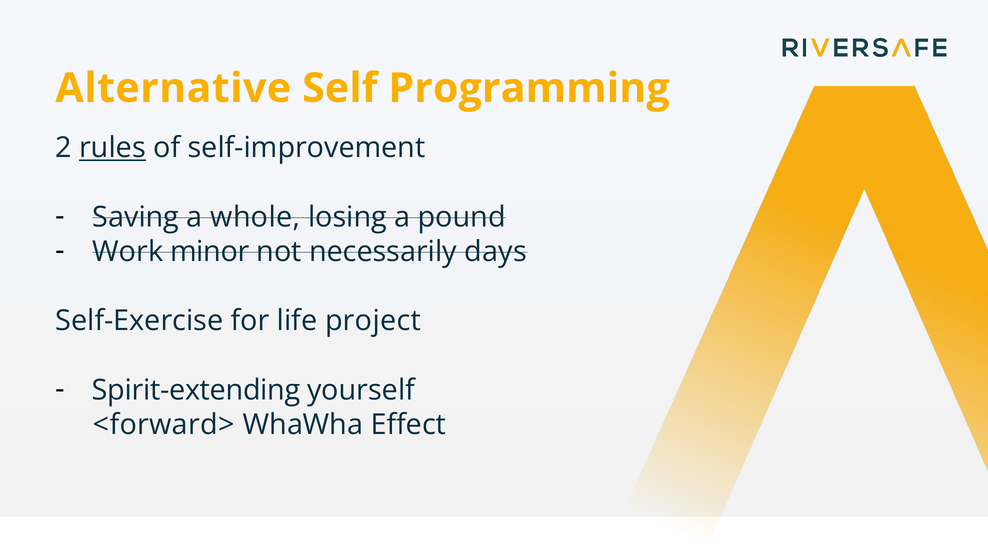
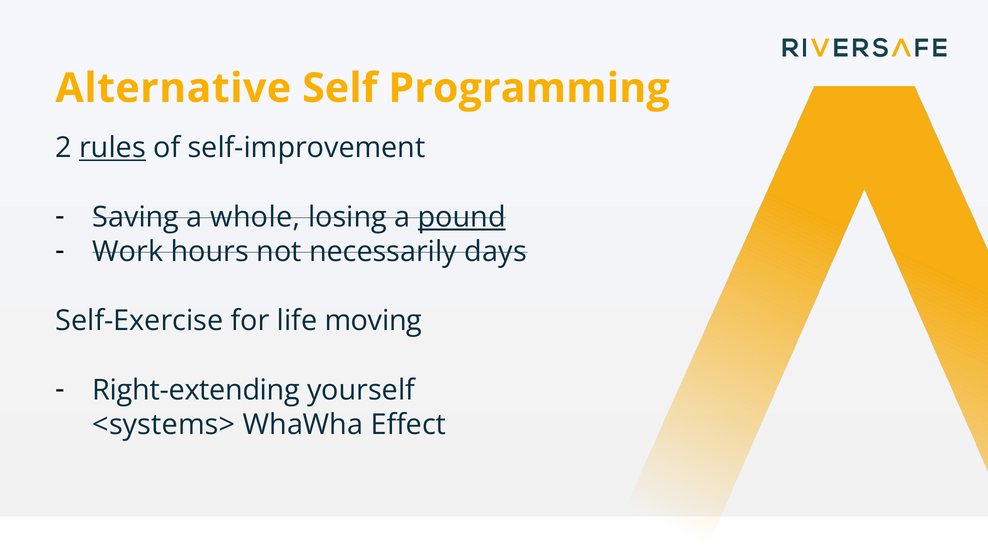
pound underline: none -> present (462, 217)
minor: minor -> hours (210, 252)
project: project -> moving (373, 321)
Spirit-extending: Spirit-extending -> Right-extending (196, 390)
<forward>: <forward> -> <systems> (164, 425)
